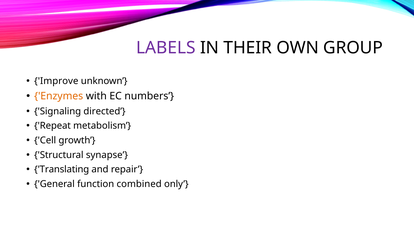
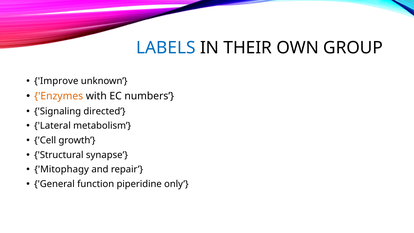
LABELS colour: purple -> blue (166, 48)
Repeat: Repeat -> Lateral (52, 126)
Translating: Translating -> Mitophagy (62, 169)
combined: combined -> piperidine (139, 184)
